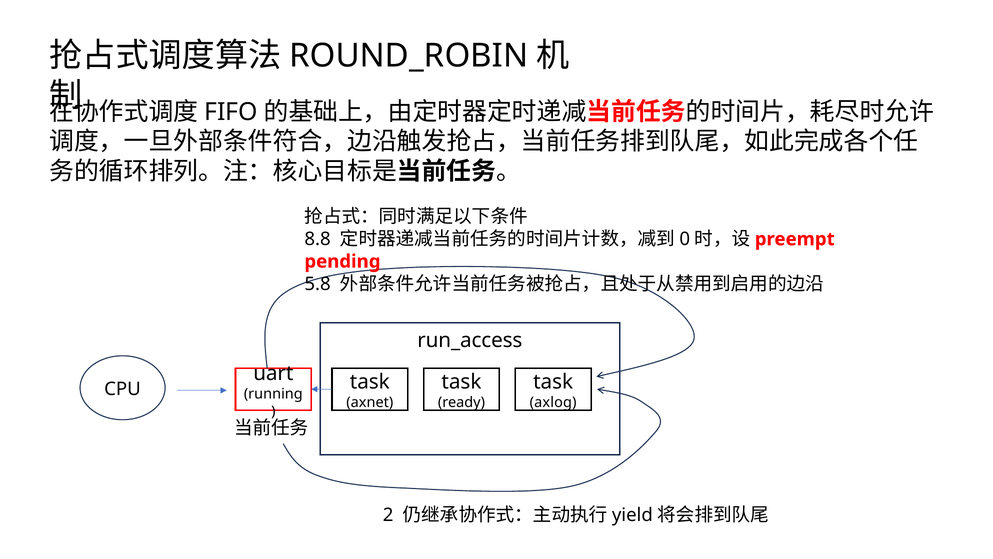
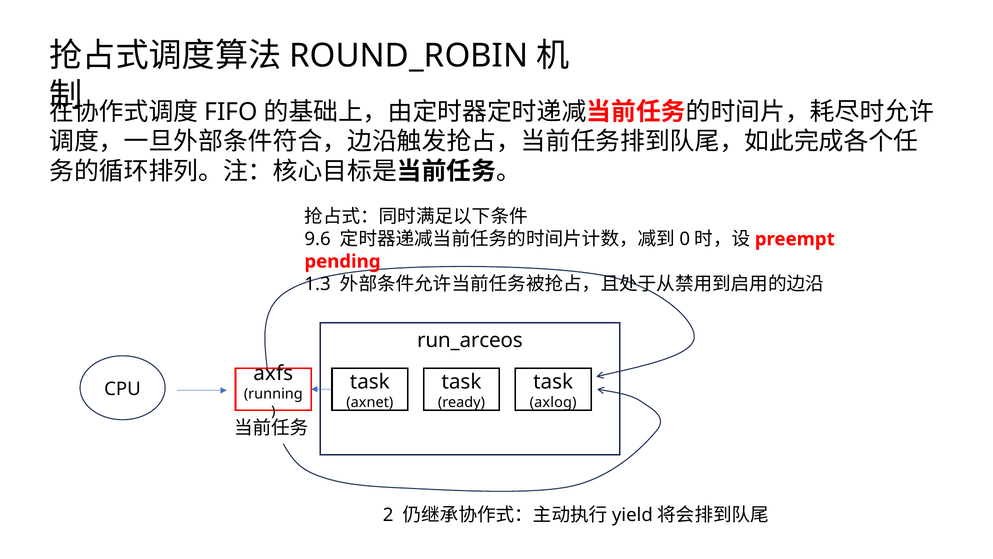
8.8: 8.8 -> 9.6 (318, 239)
5.8: 5.8 -> 1.3 (318, 284)
run_access: run_access -> run_arceos (470, 340)
uart: uart -> axfs (273, 373)
